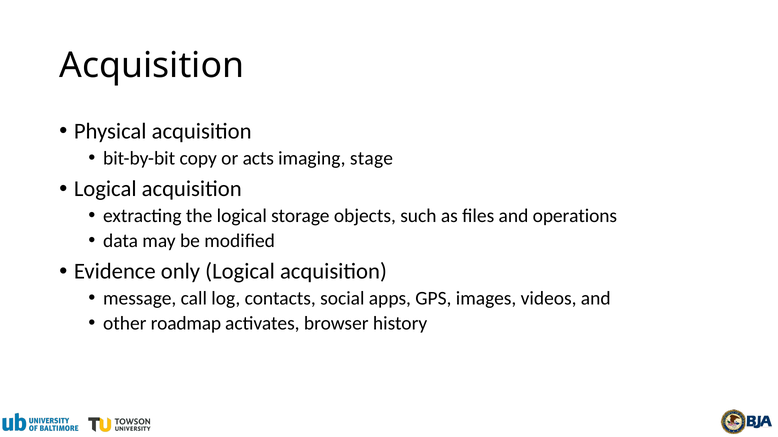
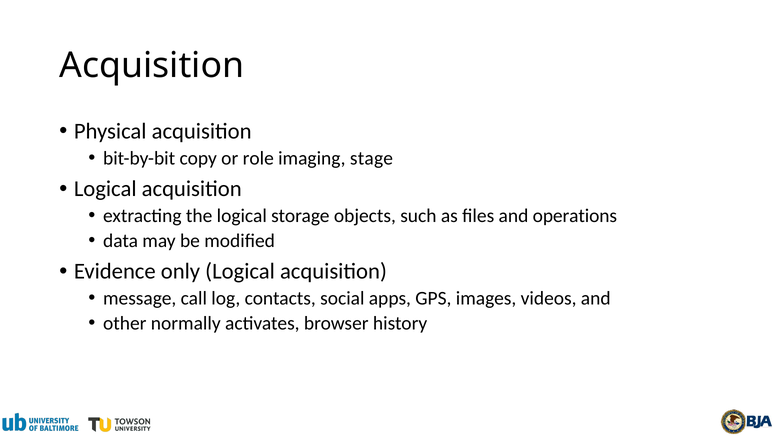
acts: acts -> role (258, 158)
roadmap: roadmap -> normally (186, 324)
